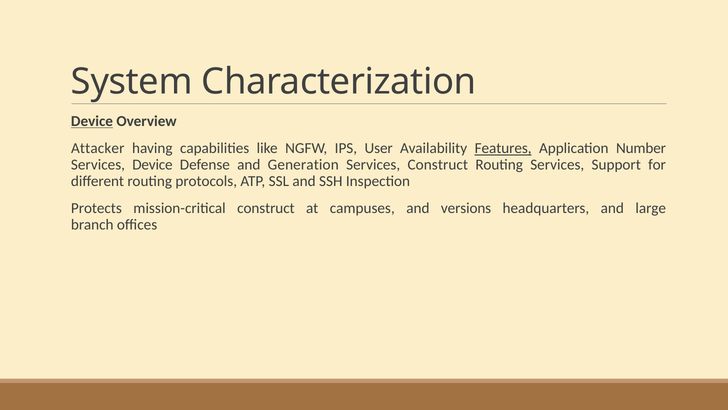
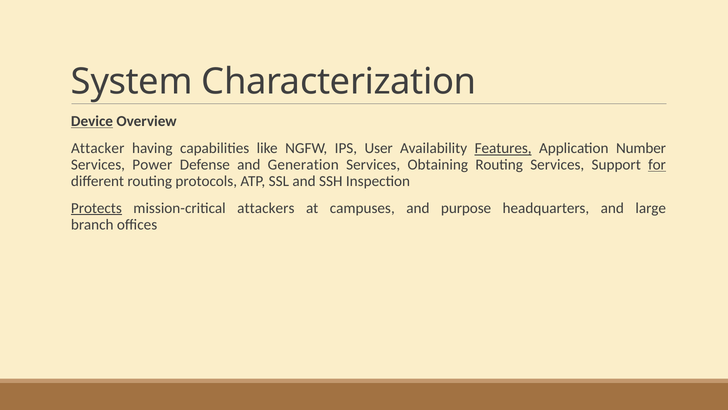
Services Device: Device -> Power (152, 164)
Services Construct: Construct -> Obtaining (438, 164)
for underline: none -> present (657, 164)
Protects underline: none -> present (96, 208)
mission-critical construct: construct -> attackers (266, 208)
versions: versions -> purpose (466, 208)
